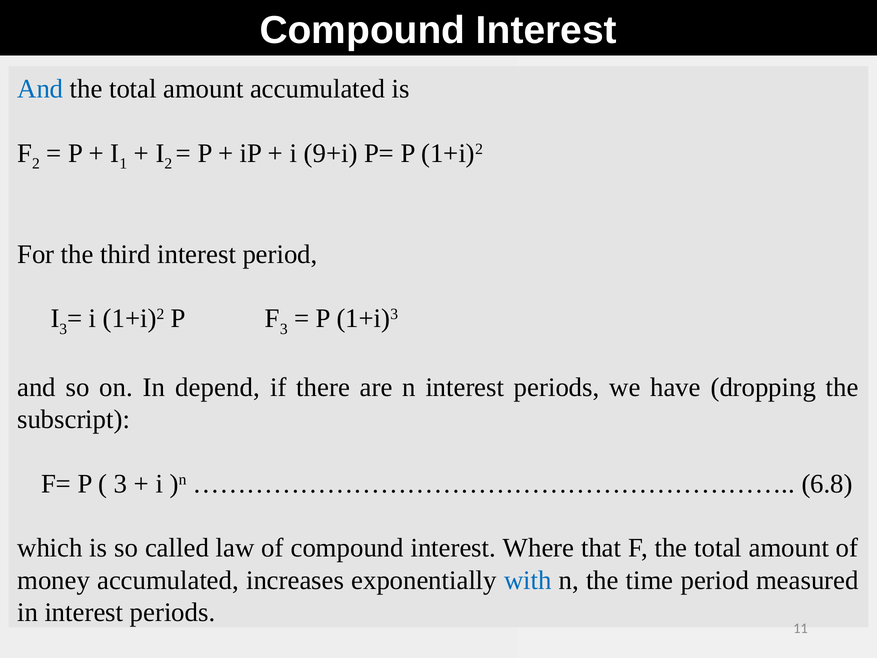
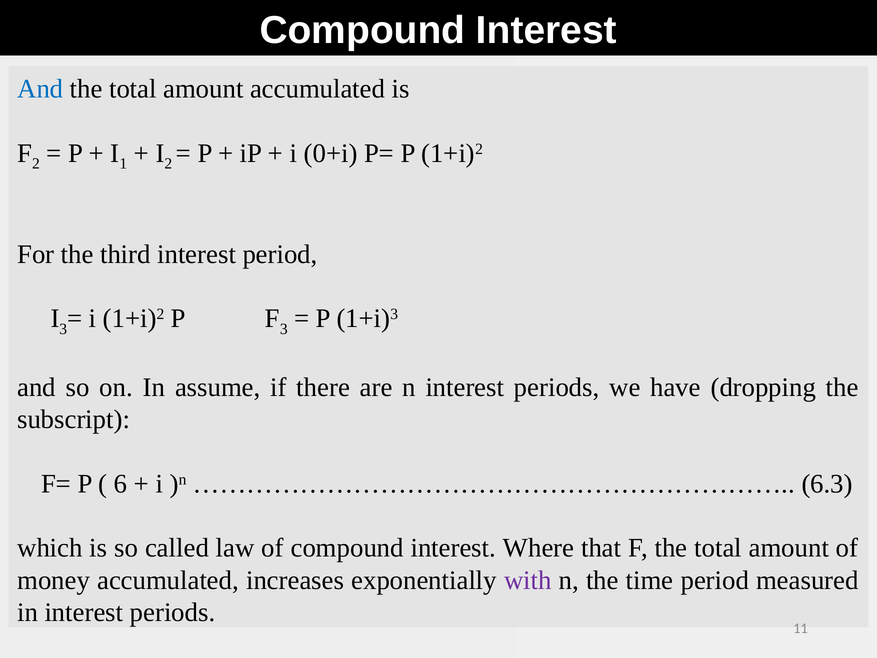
9+i: 9+i -> 0+i (331, 153)
depend: depend -> assume (218, 387)
3: 3 -> 6 (121, 484)
6.8: 6.8 -> 6.3 (827, 484)
with colour: blue -> purple (528, 580)
